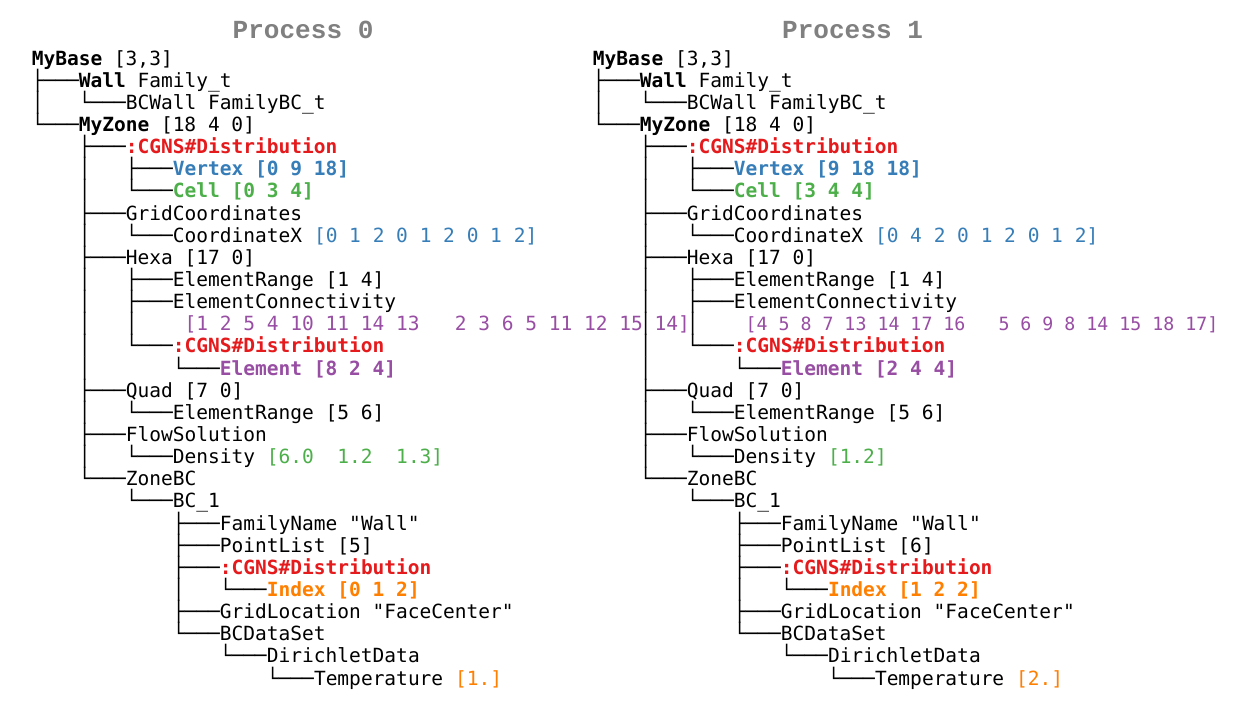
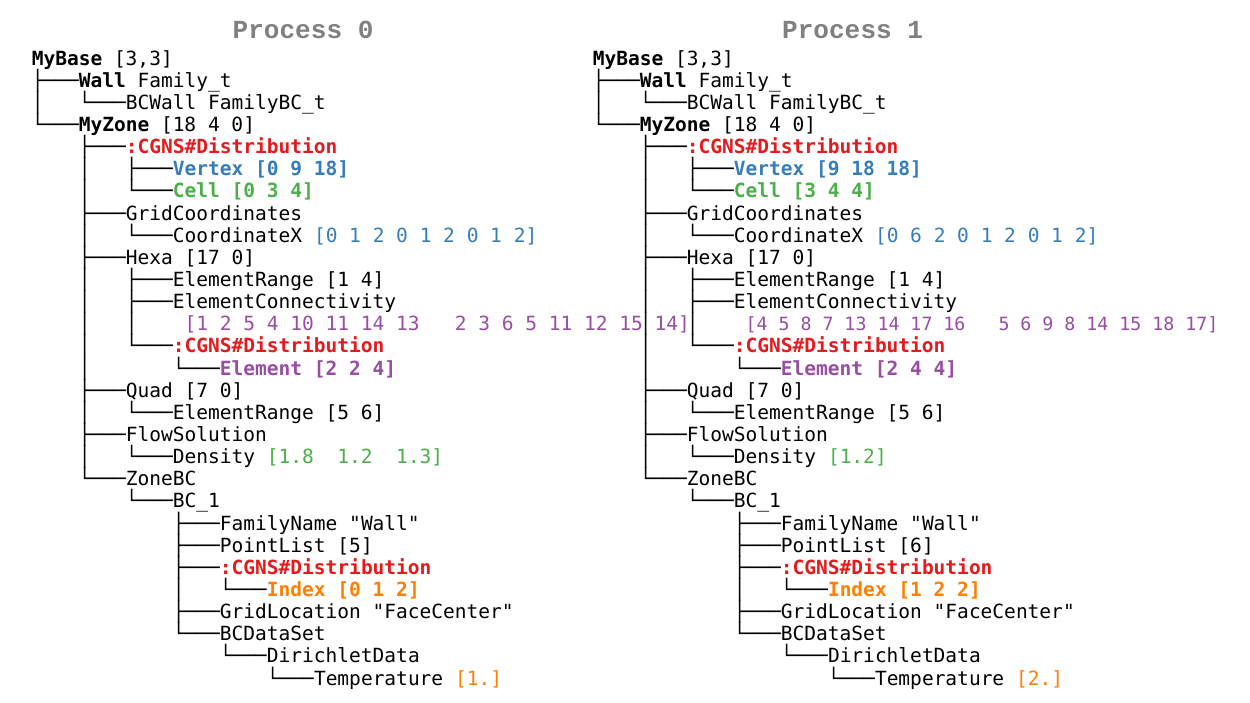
0 4: 4 -> 6 (916, 236)
8: 8 -> 2 (326, 369)
6.0: 6.0 -> 1.8 (290, 457)
